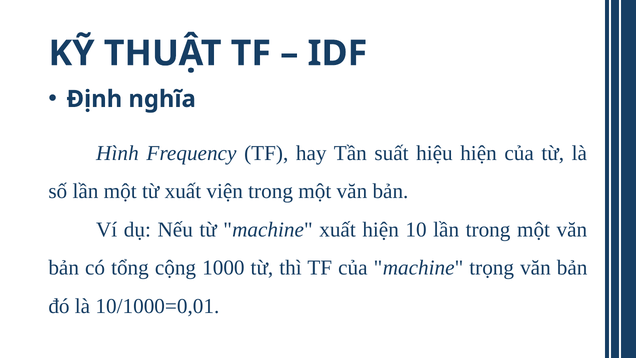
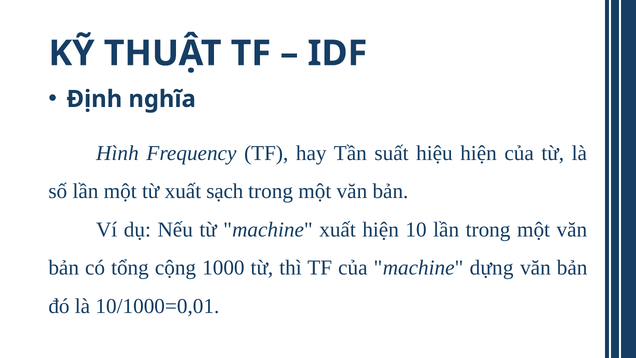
viện: viện -> sạch (225, 191)
trọng: trọng -> dựng (492, 268)
